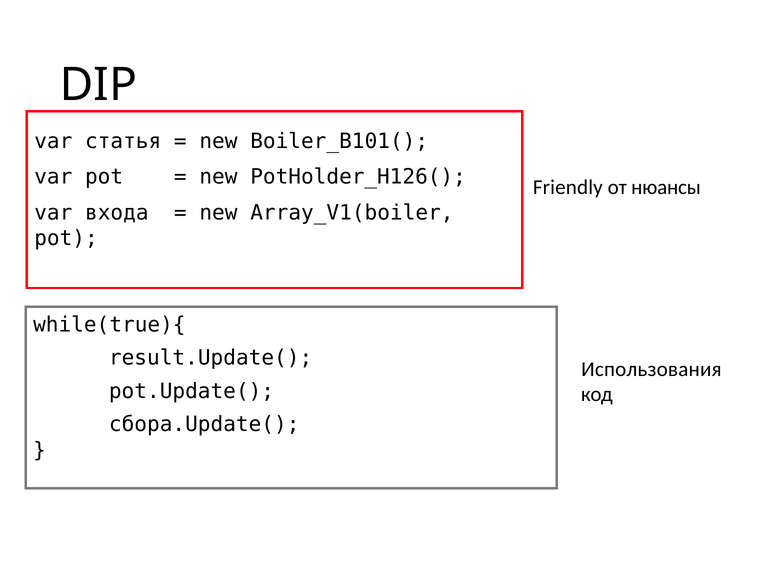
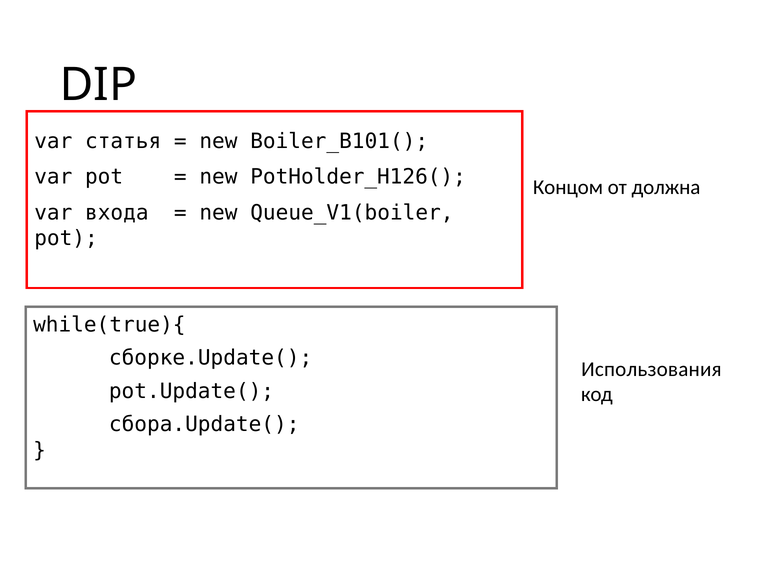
Friendly: Friendly -> Концом (568, 187)
нюансы: нюансы -> должна (666, 187)
Array_V1(boiler: Array_V1(boiler -> Queue_V1(boiler (352, 213)
result.Update(: result.Update( -> сборке.Update( (211, 358)
